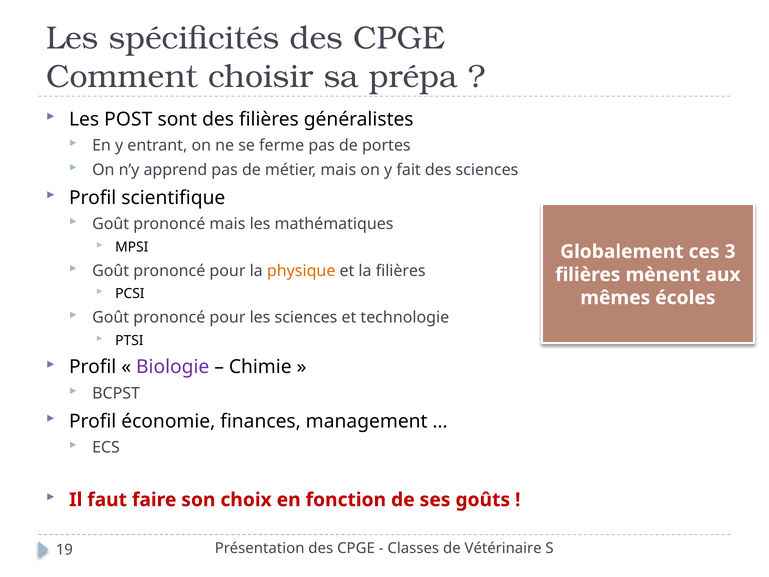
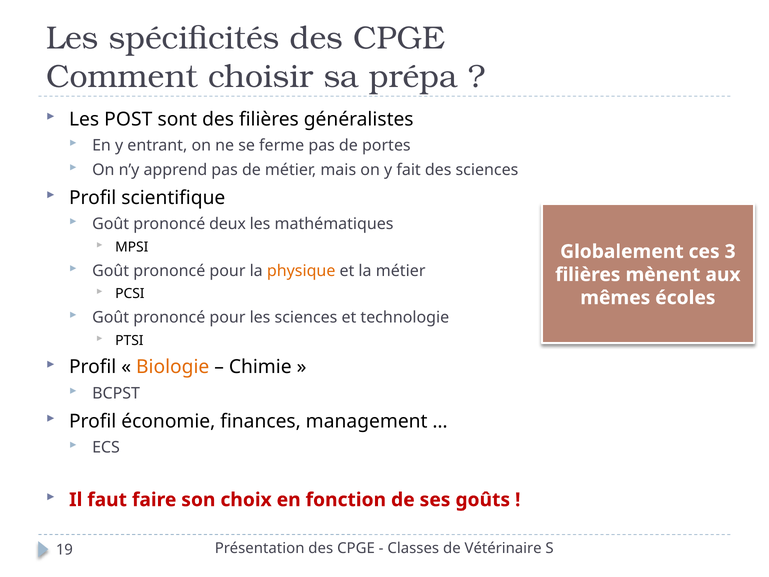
prononcé mais: mais -> deux (228, 224)
la filières: filières -> métier (401, 271)
Biologie colour: purple -> orange (173, 367)
